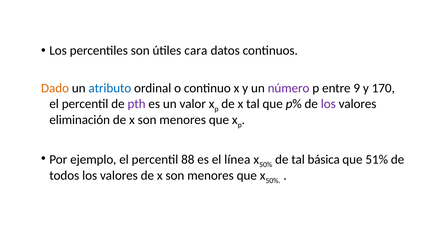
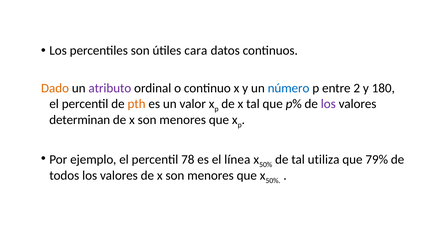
atributo colour: blue -> purple (110, 88)
número colour: purple -> blue (289, 88)
9: 9 -> 2 (357, 88)
170: 170 -> 180 (383, 88)
pth colour: purple -> orange (137, 104)
eliminación: eliminación -> determinan (80, 120)
88: 88 -> 78 (188, 159)
básica: básica -> utiliza (324, 159)
51%: 51% -> 79% (377, 159)
